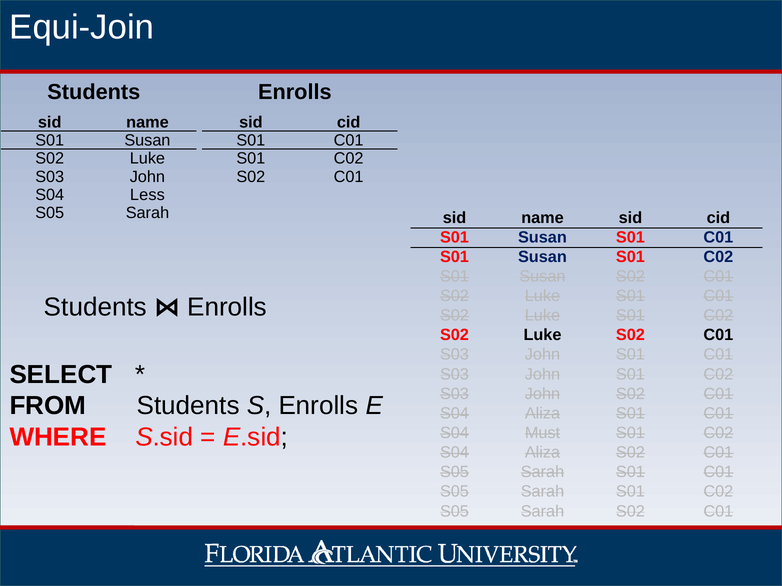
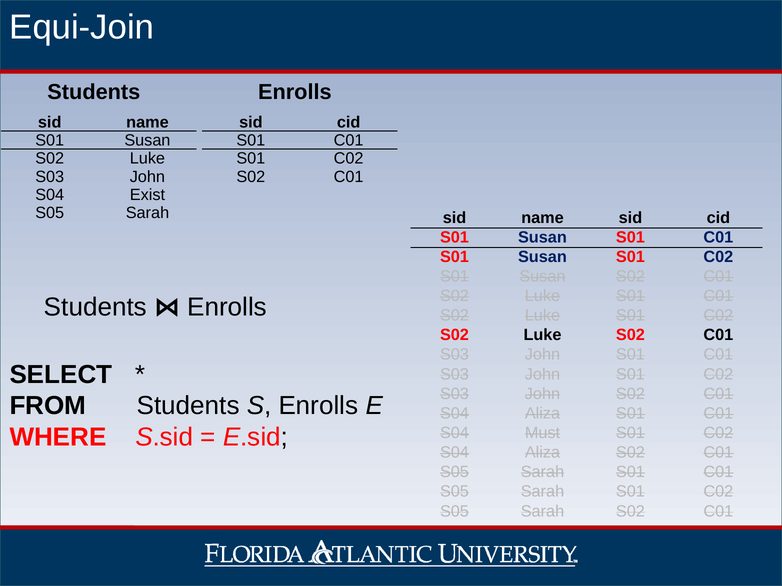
Less: Less -> Exist (147, 195)
